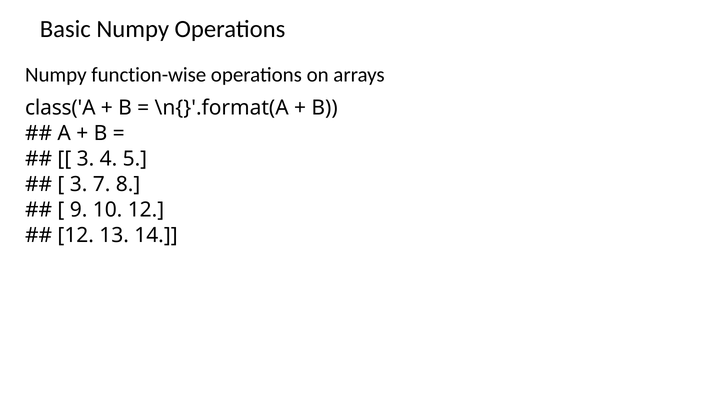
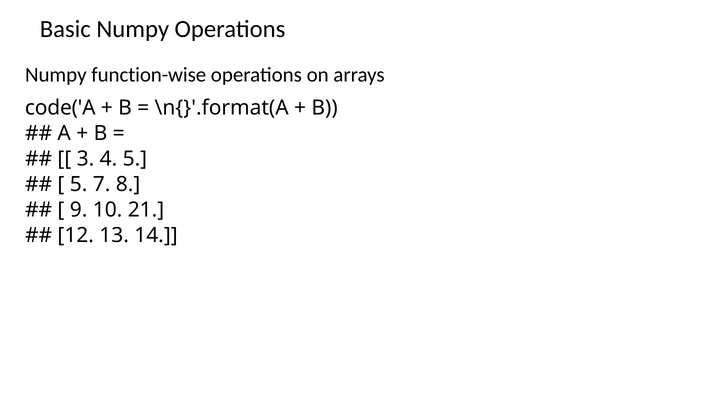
class('A: class('A -> code('A (60, 108)
3: 3 -> 5 (79, 185)
10 12: 12 -> 21 (146, 210)
